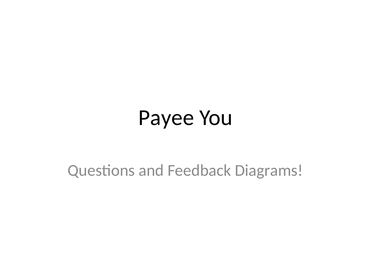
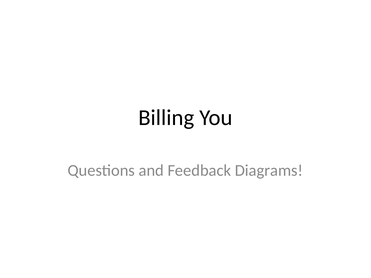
Payee: Payee -> Billing (166, 118)
